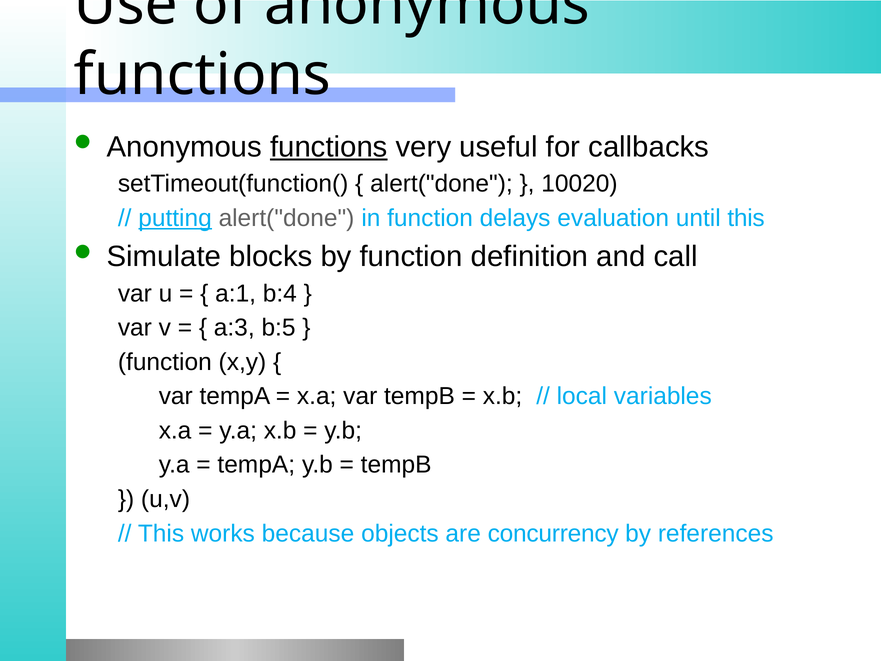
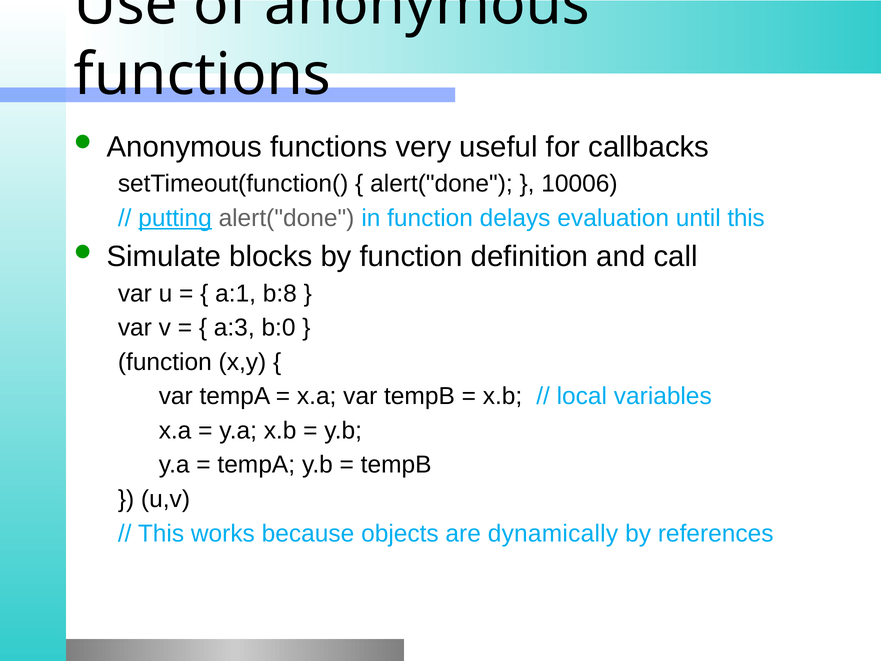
functions underline: present -> none (329, 147)
10020: 10020 -> 10006 (579, 184)
b:4: b:4 -> b:8 (280, 293)
b:5: b:5 -> b:0 (279, 328)
concurrency: concurrency -> dynamically (553, 533)
